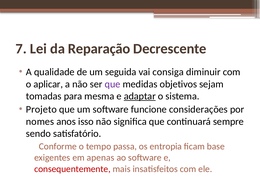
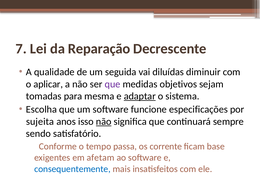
consiga: consiga -> diluídas (168, 72)
Projeto: Projeto -> Escolha (41, 109)
considerações: considerações -> especificações (198, 109)
nomes: nomes -> sujeita (40, 122)
não underline: none -> present (104, 122)
entropia: entropia -> corrente (166, 146)
apenas: apenas -> afetam (101, 158)
consequentemente colour: red -> blue (72, 169)
